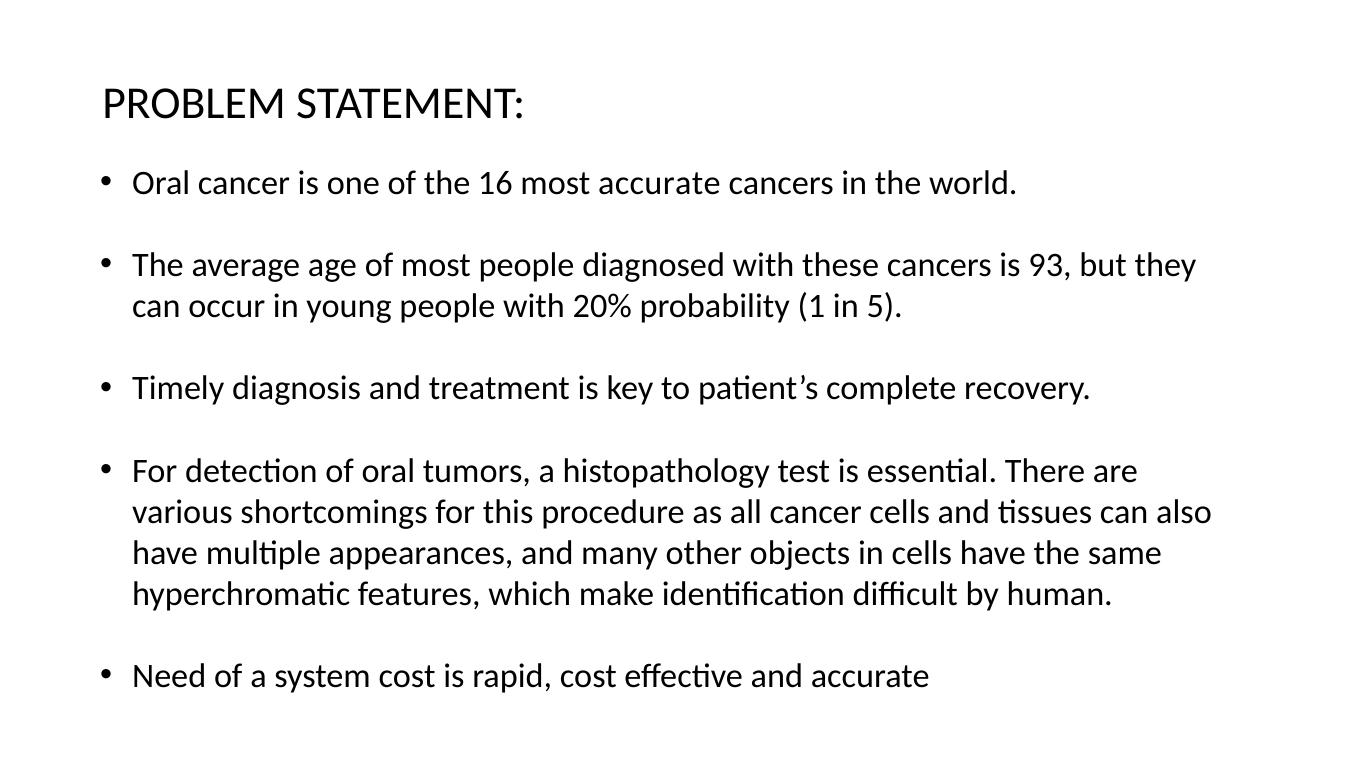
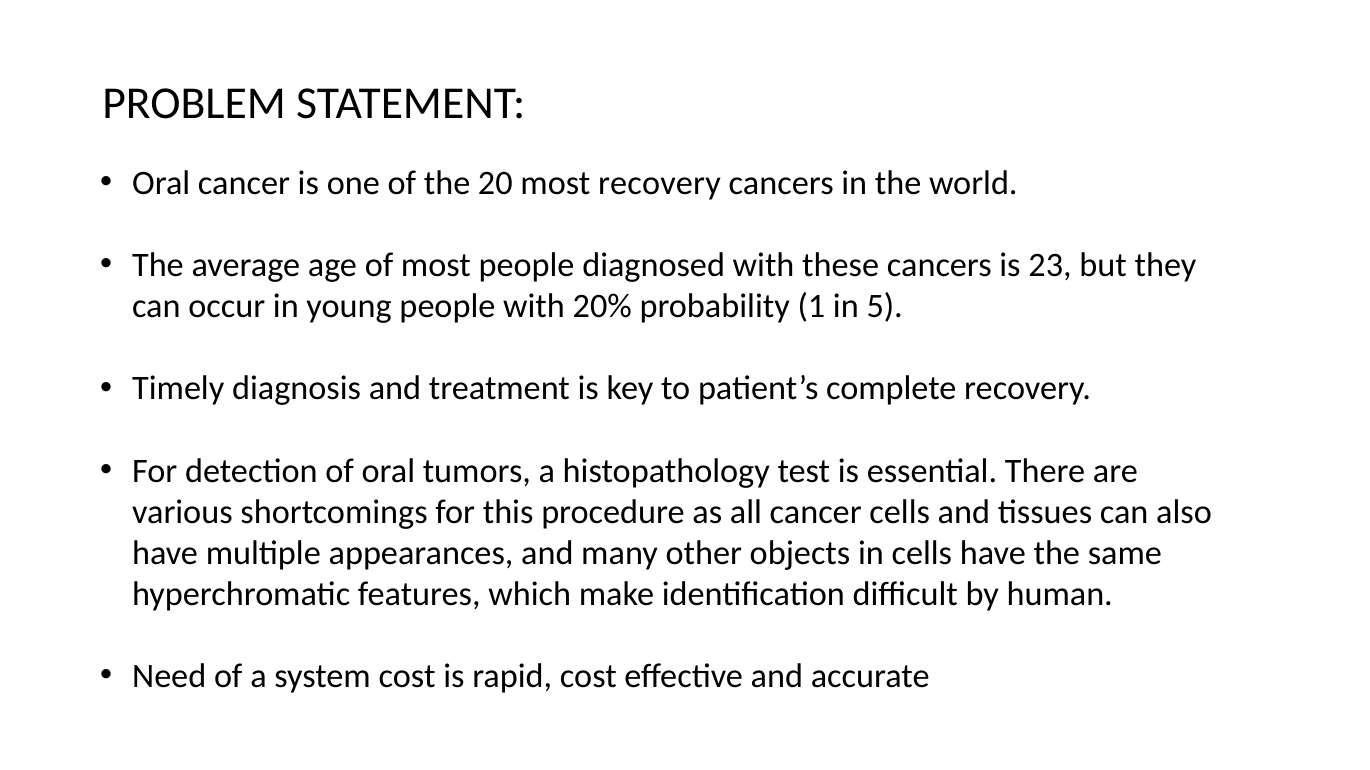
16: 16 -> 20 (495, 183)
most accurate: accurate -> recovery (659, 183)
93: 93 -> 23 (1050, 266)
